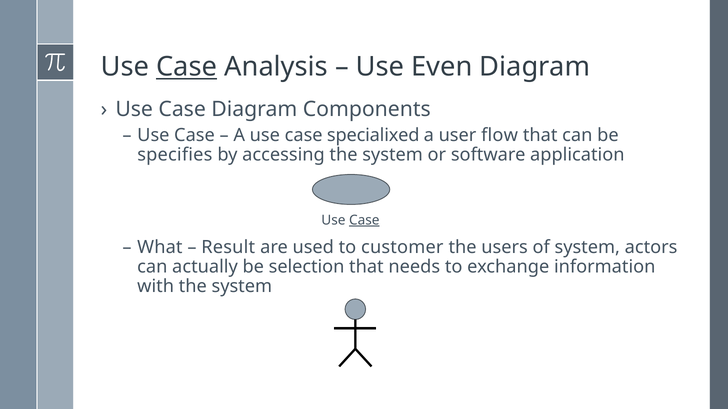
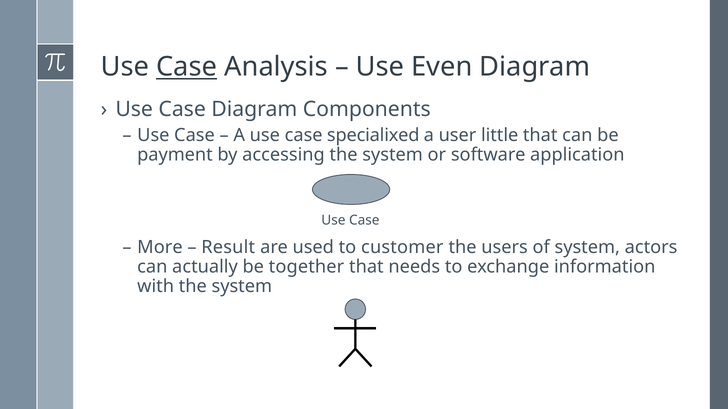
flow: flow -> little (500, 135)
specifies: specifies -> payment (175, 155)
Case underline: present -> none (364, 220)
What: What -> More (160, 247)
selection: selection -> together (306, 267)
